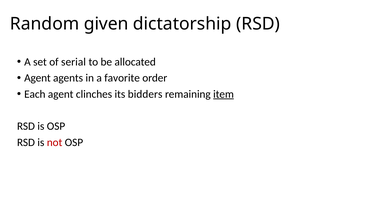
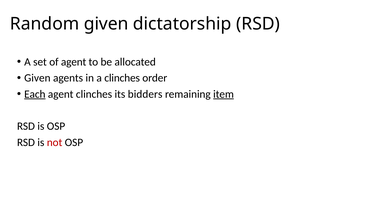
of serial: serial -> agent (74, 62)
Agent: Agent -> Given (37, 78)
a favorite: favorite -> clinches (122, 78)
Each underline: none -> present (35, 94)
